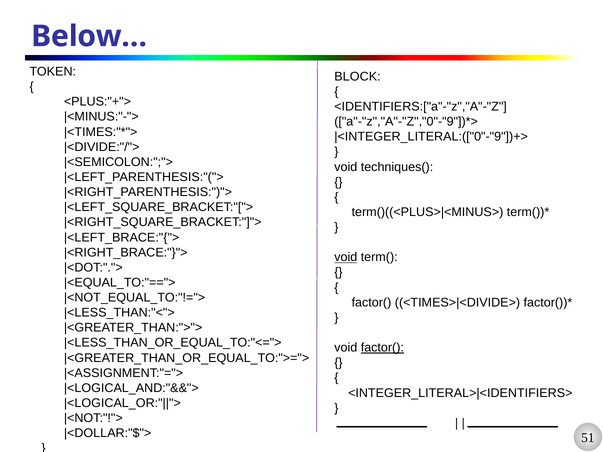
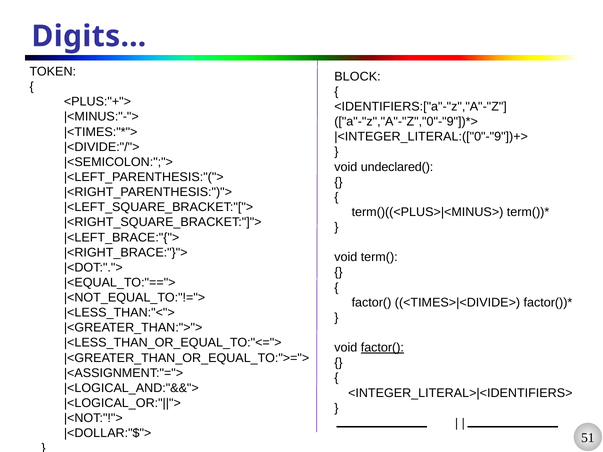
Below…: Below… -> Digits… (89, 36)
techniques(: techniques( -> undeclared( (397, 167)
void underline: present -> none (346, 257)
